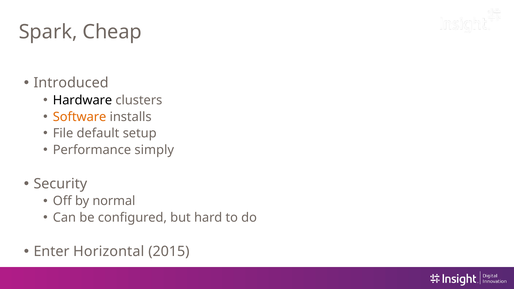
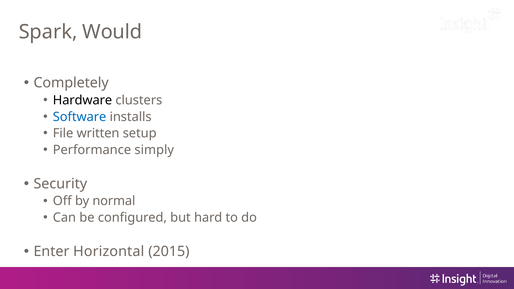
Cheap: Cheap -> Would (112, 32)
Introduced: Introduced -> Completely (71, 83)
Software colour: orange -> blue (80, 117)
default: default -> written (98, 133)
